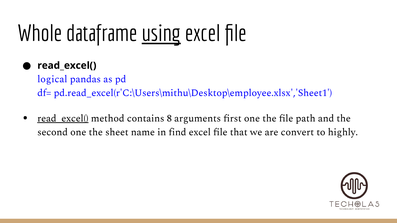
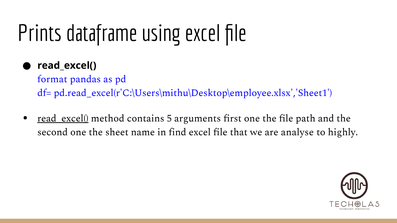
Whole: Whole -> Prints (40, 34)
using underline: present -> none (161, 34)
logical: logical -> format (52, 79)
8: 8 -> 5 (169, 119)
convert: convert -> analyse (297, 132)
